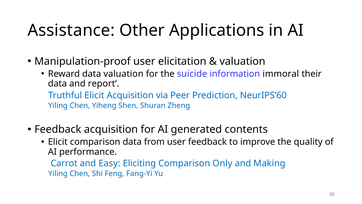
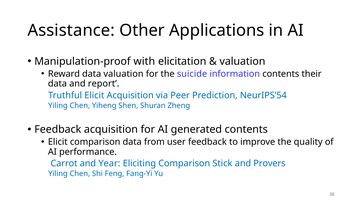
Manipulation-proof user: user -> with (144, 61)
information immoral: immoral -> contents (281, 74)
NeurIPS’60: NeurIPS’60 -> NeurIPS’54 (263, 95)
Easy: Easy -> Year (109, 163)
Only: Only -> Stick (222, 163)
Making: Making -> Provers (269, 163)
